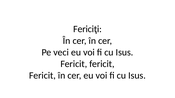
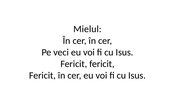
Fericiţi: Fericiţi -> Mielul (87, 29)
